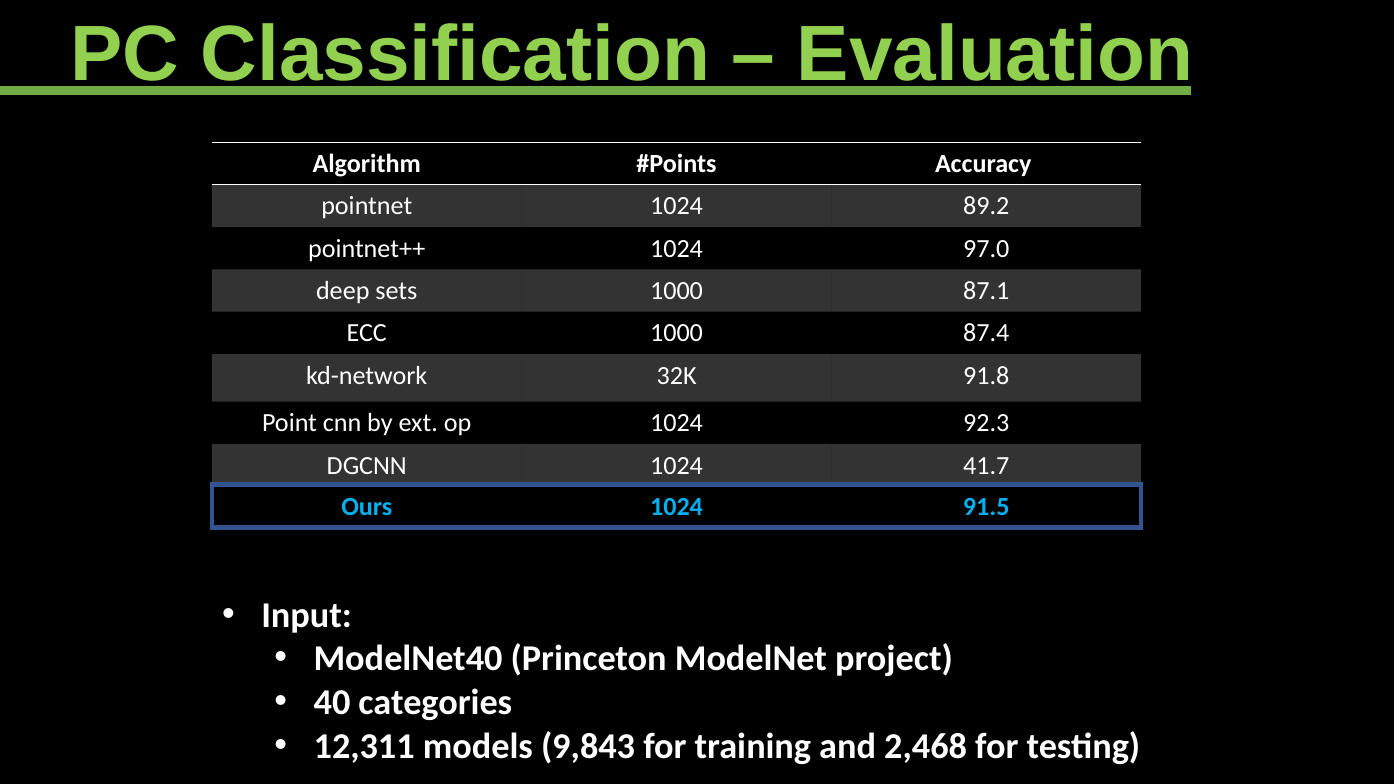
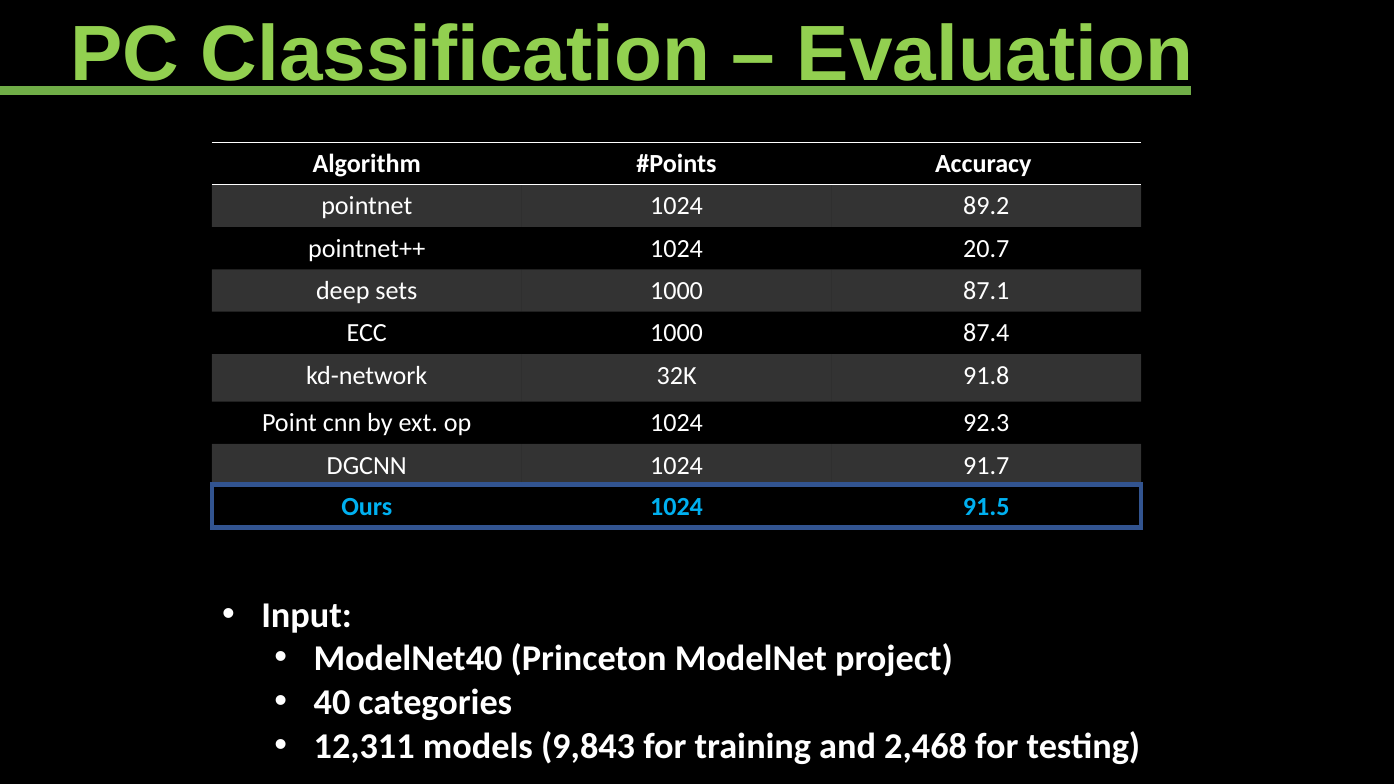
97.0: 97.0 -> 20.7 (986, 248)
41.7: 41.7 -> 91.7 (986, 465)
